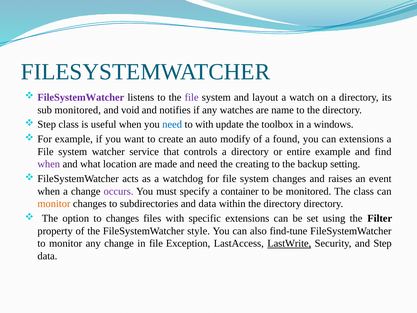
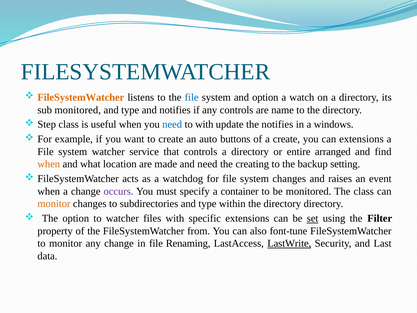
FileSystemWatcher colour: purple -> orange (81, 97)
file colour: purple -> blue (192, 97)
and layout: layout -> option (265, 97)
void: void -> type (130, 110)
any watches: watches -> controls (237, 110)
the toolbox: toolbox -> notifies (277, 124)
modify: modify -> buttons (235, 139)
a found: found -> create (286, 139)
entire example: example -> arranged (333, 152)
when colour: purple -> orange (49, 164)
subdirectories and data: data -> type (207, 204)
to changes: changes -> watcher (122, 218)
set underline: none -> present (313, 218)
style: style -> from (199, 231)
find-tune: find-tune -> font-tune (288, 231)
Exception: Exception -> Renaming (188, 243)
and Step: Step -> Last (383, 243)
